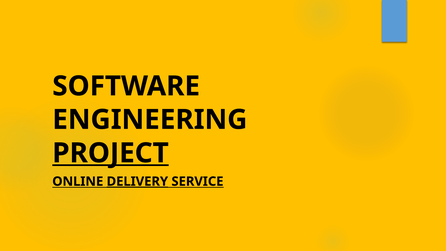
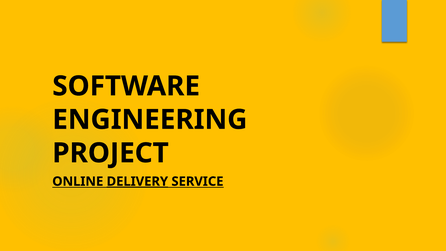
PROJECT underline: present -> none (110, 153)
